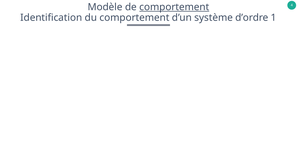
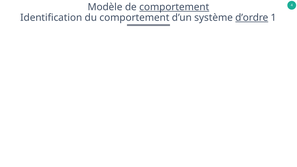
d’ordre underline: none -> present (252, 18)
